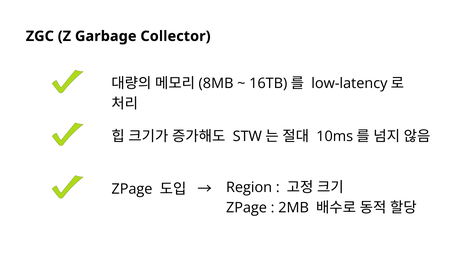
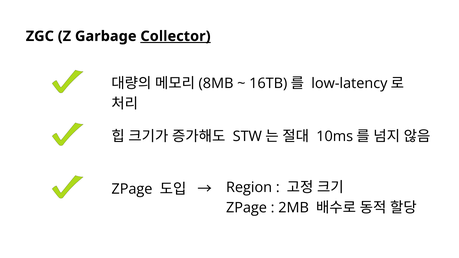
Collector underline: none -> present (175, 36)
